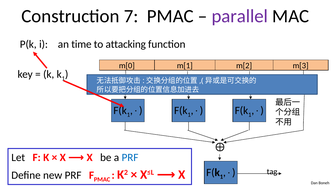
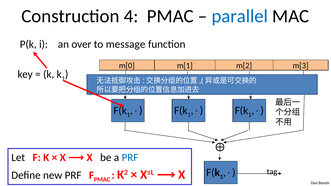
7: 7 -> 4 (131, 16)
parallel colour: purple -> blue (240, 16)
time: time -> over (81, 44)
attacking: attacking -> message (126, 44)
